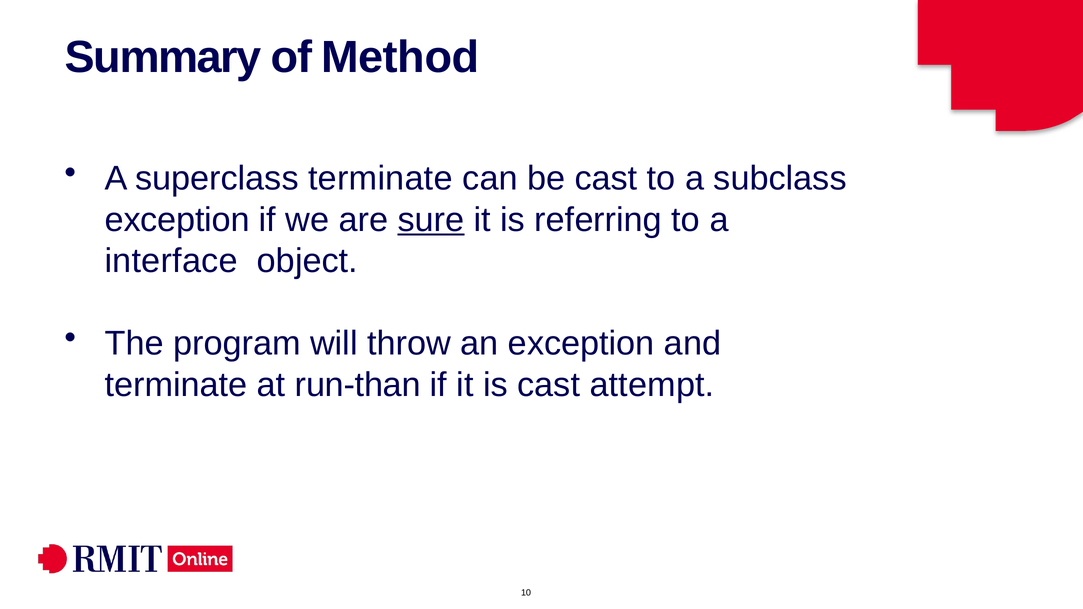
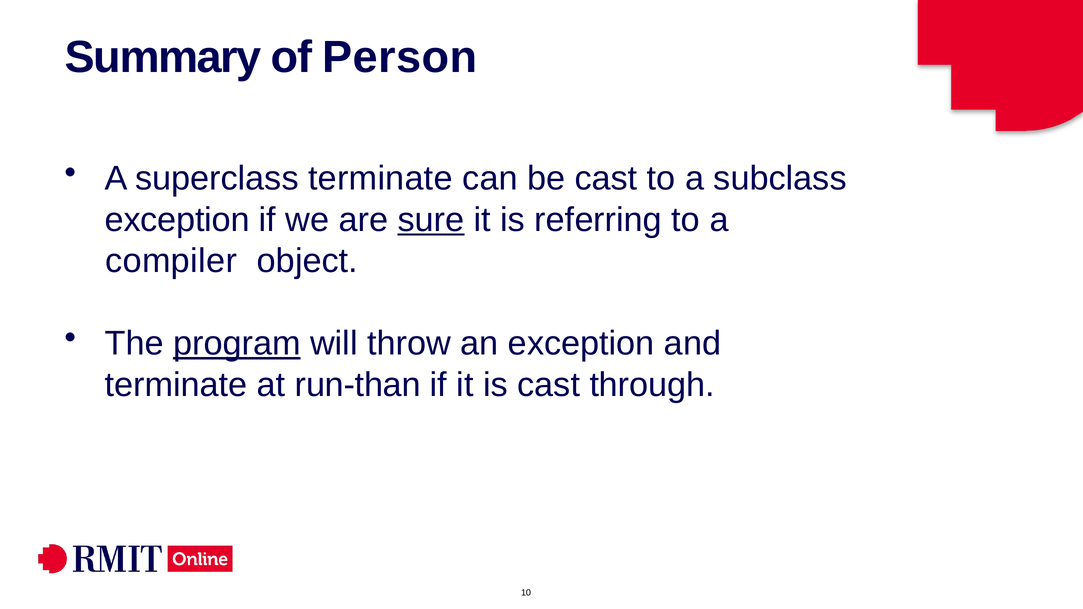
Method: Method -> Person (400, 58)
interface: interface -> compiler (171, 261)
program underline: none -> present (237, 344)
attempt: attempt -> through (652, 385)
